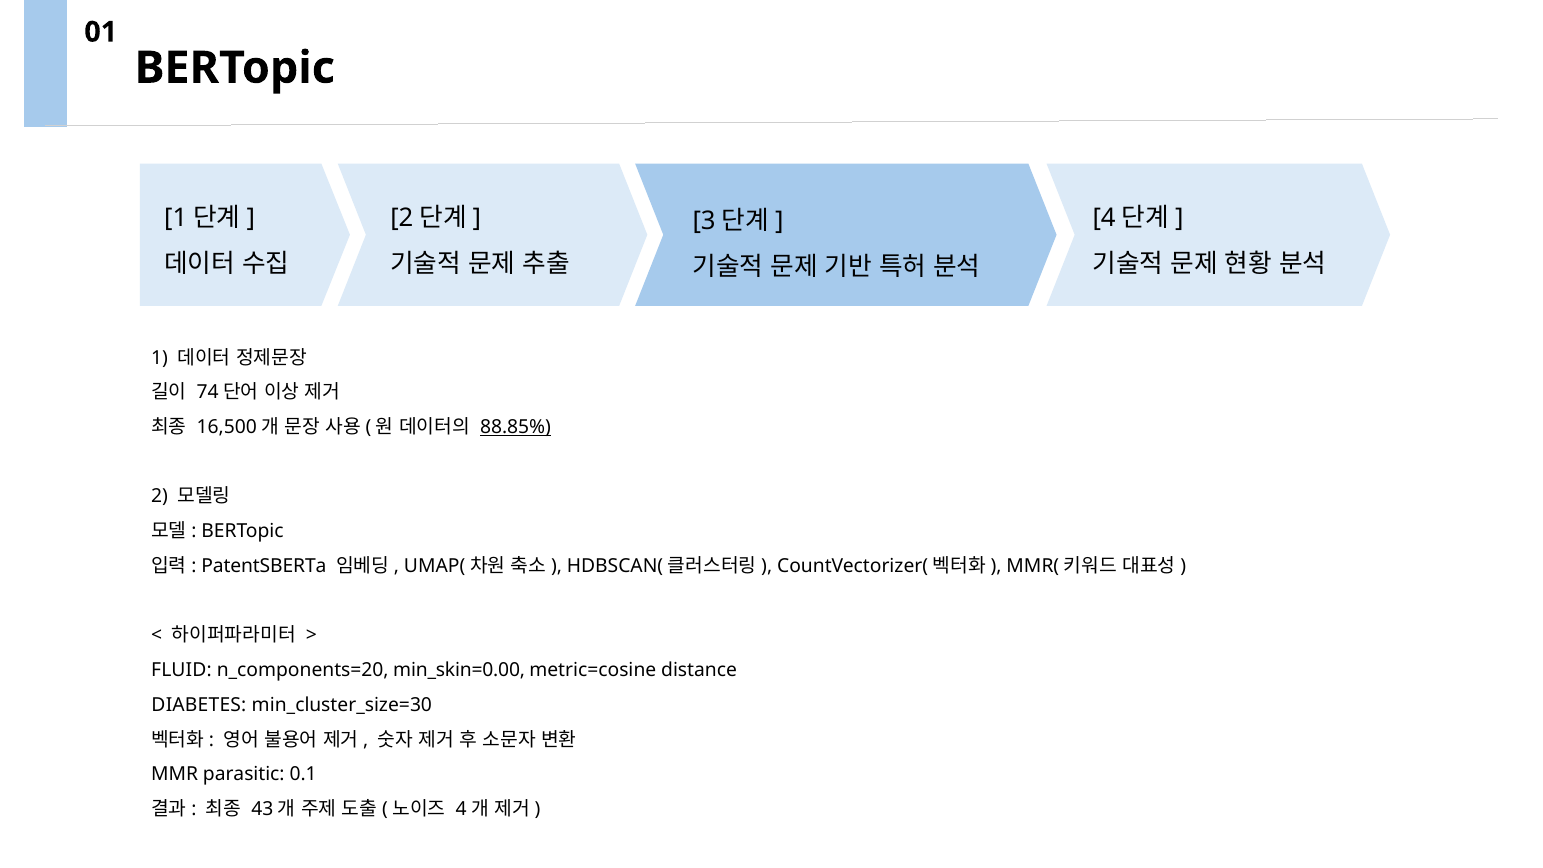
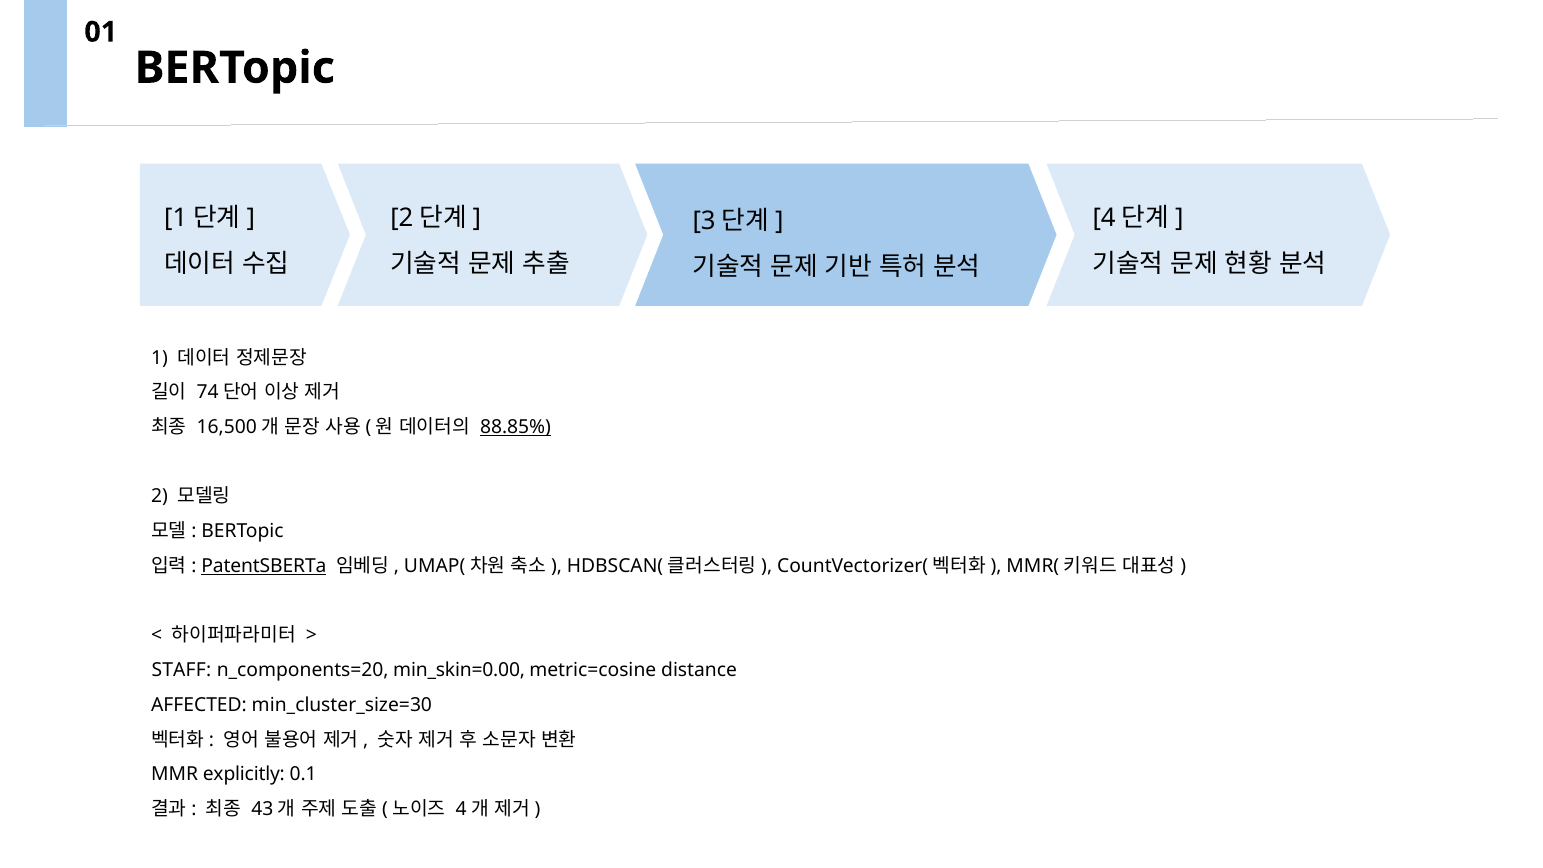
PatentSBERTa underline: none -> present (264, 566)
FLUID: FLUID -> STAFF (181, 670)
DIABETES: DIABETES -> AFFECTED (199, 705)
parasitic: parasitic -> explicitly (244, 774)
